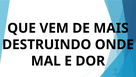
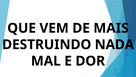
ONDE: ONDE -> NADA (114, 44)
